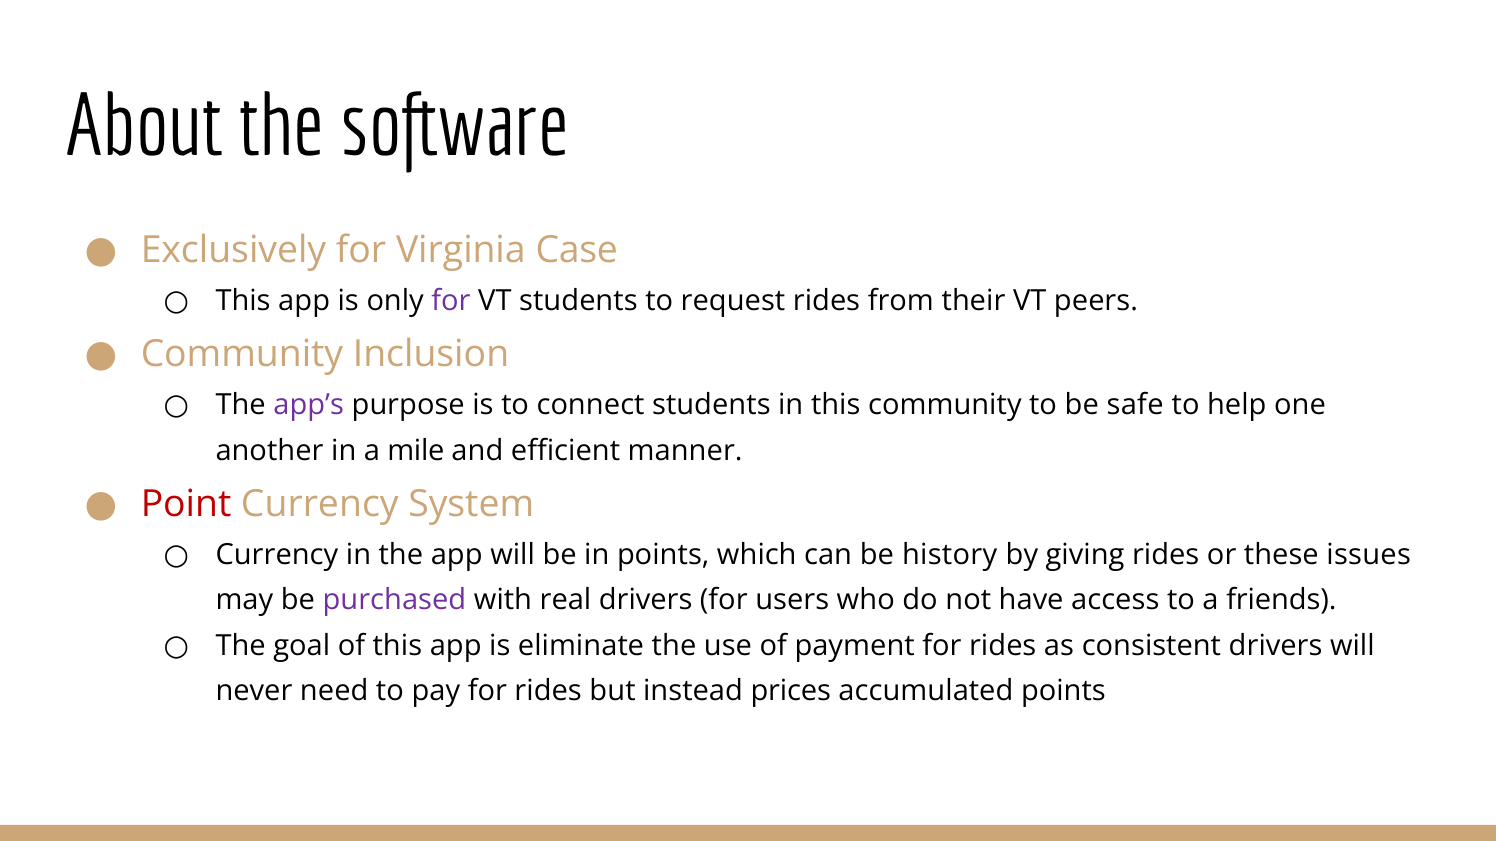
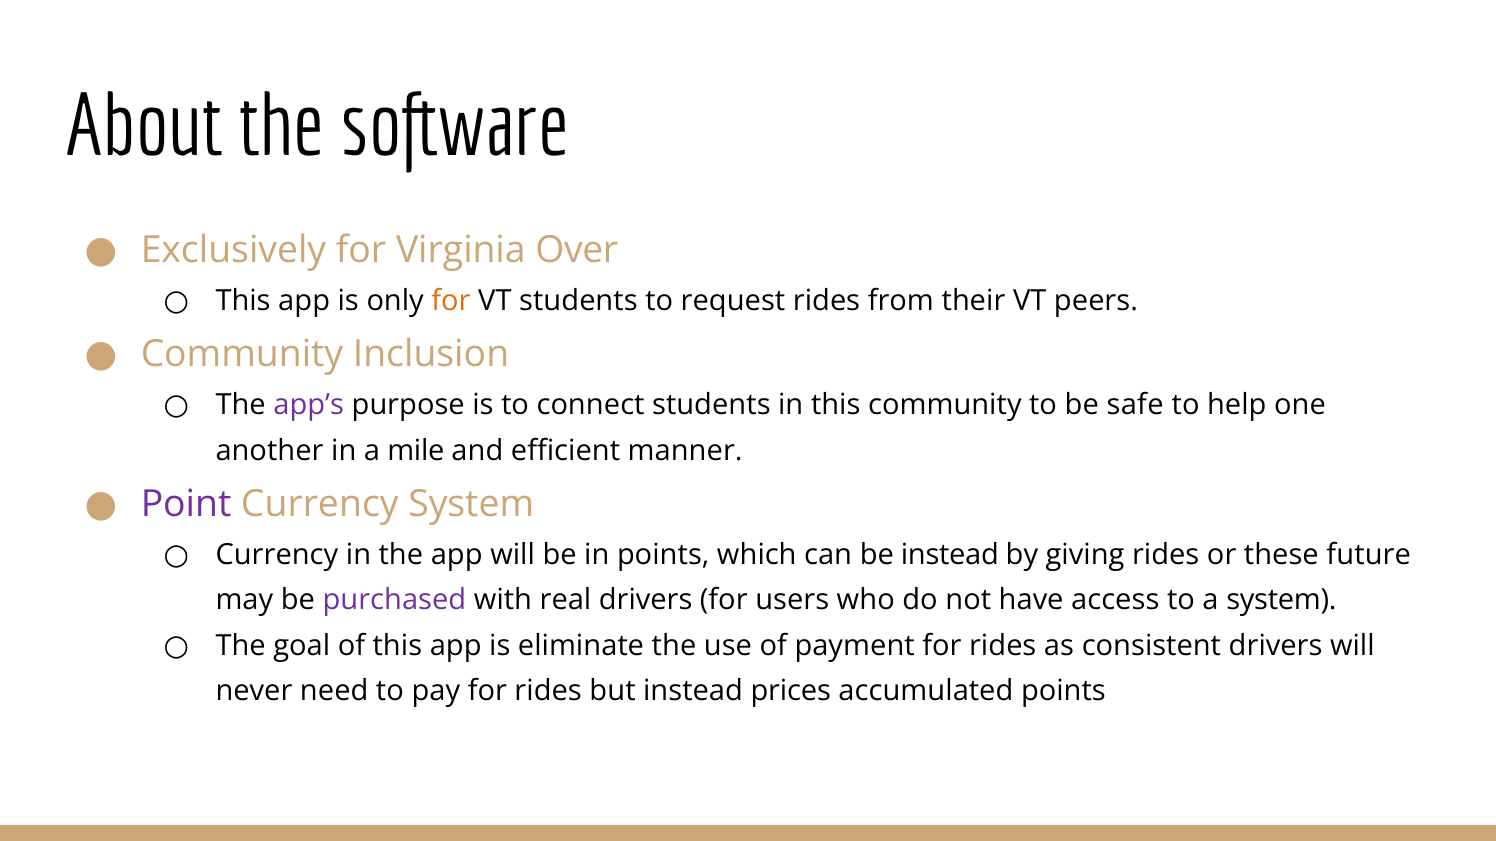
Case: Case -> Over (577, 251)
for colour: purple -> orange (451, 301)
Point colour: red -> purple (186, 504)
be history: history -> instead (950, 555)
issues: issues -> future (1369, 555)
a friends: friends -> system (1281, 600)
